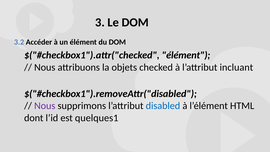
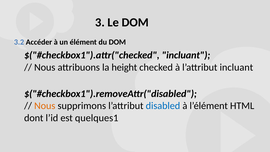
élément: élément -> incluant (186, 55)
objets: objets -> height (124, 67)
Nous colour: purple -> orange (45, 106)
